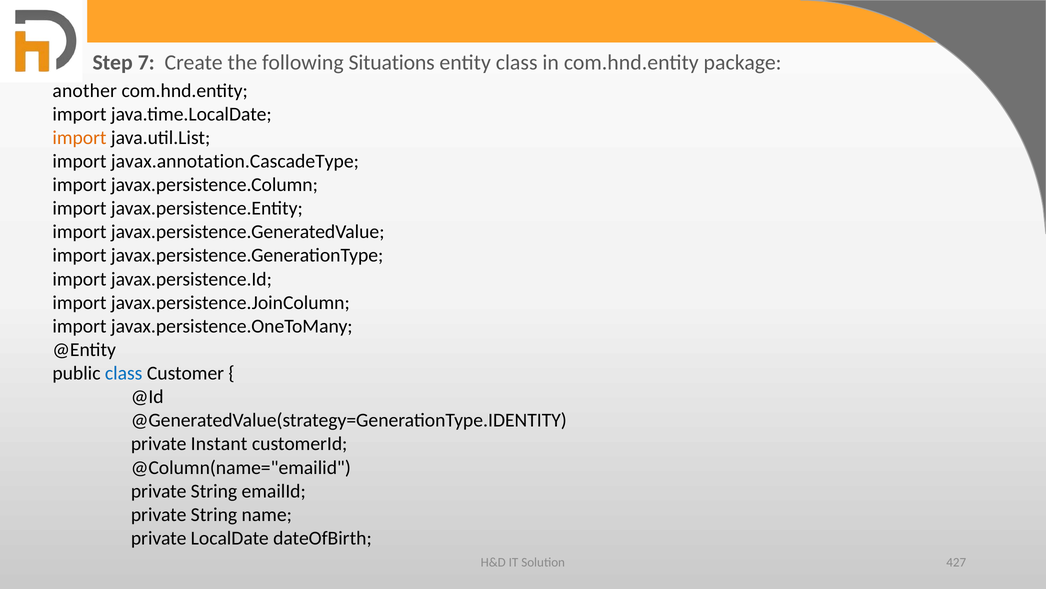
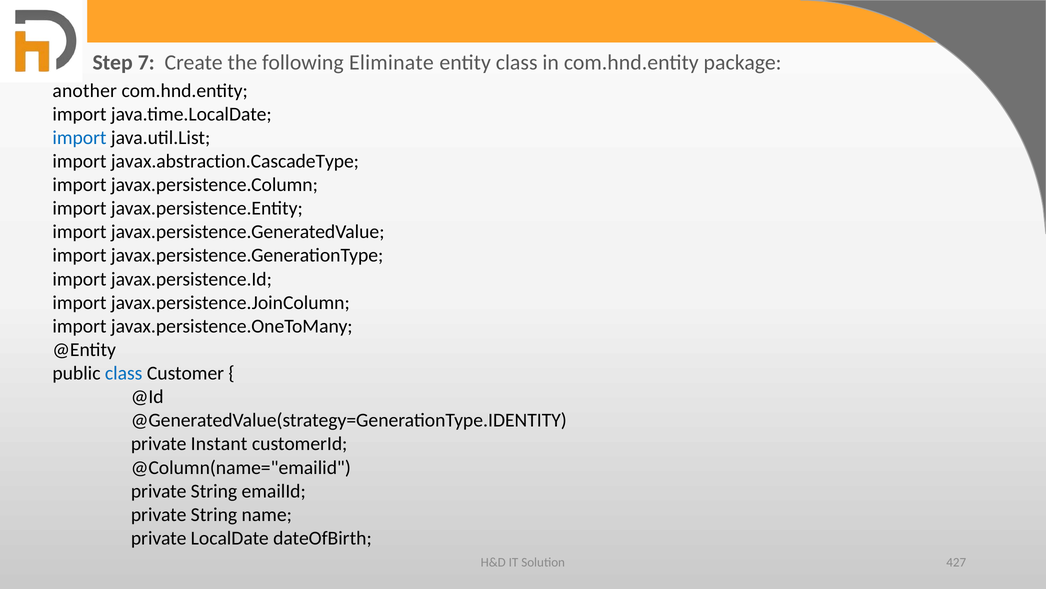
Situations: Situations -> Eliminate (391, 63)
import colour: orange -> blue (79, 138)
javax.annotation.CascadeType: javax.annotation.CascadeType -> javax.abstraction.CascadeType (235, 161)
